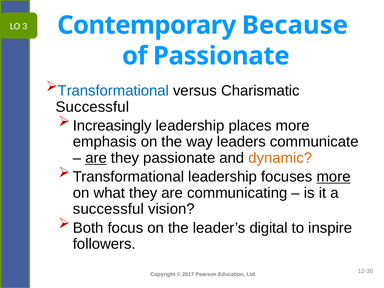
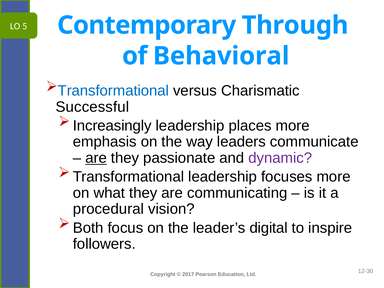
Because: Because -> Through (295, 25)
3: 3 -> 5 (25, 26)
of Passionate: Passionate -> Behavioral (221, 56)
dynamic colour: orange -> purple (280, 158)
more underline: present -> none (334, 177)
successful: successful -> procedural (108, 209)
